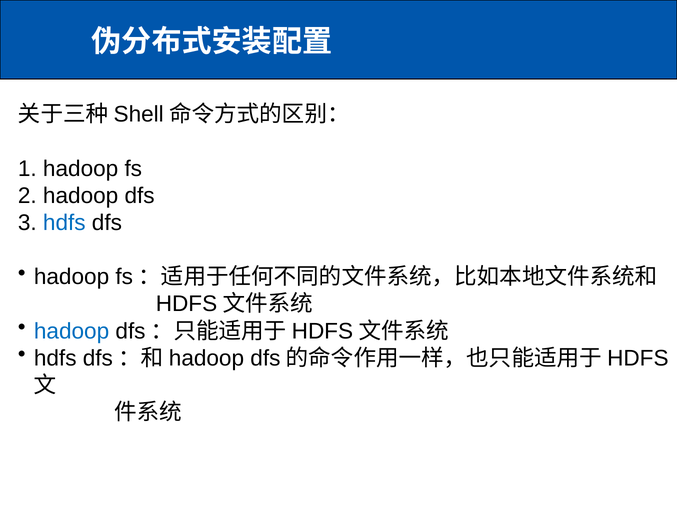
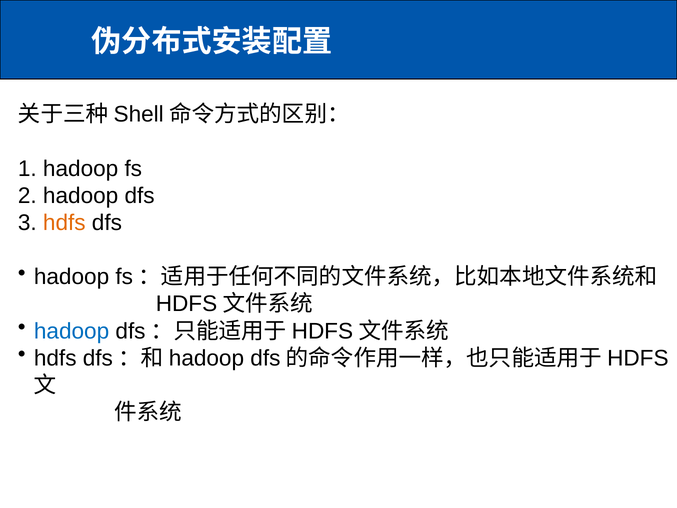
hdfs colour: blue -> orange (64, 223)
